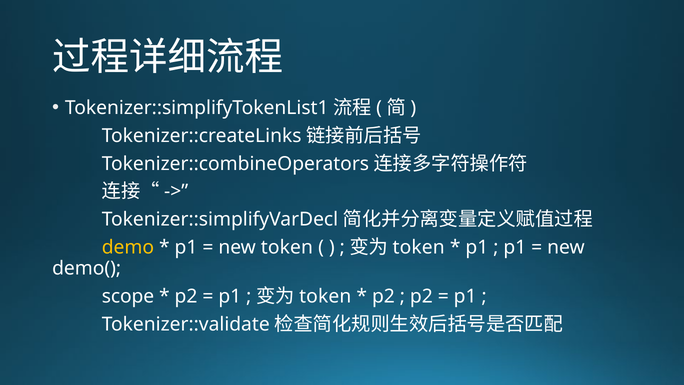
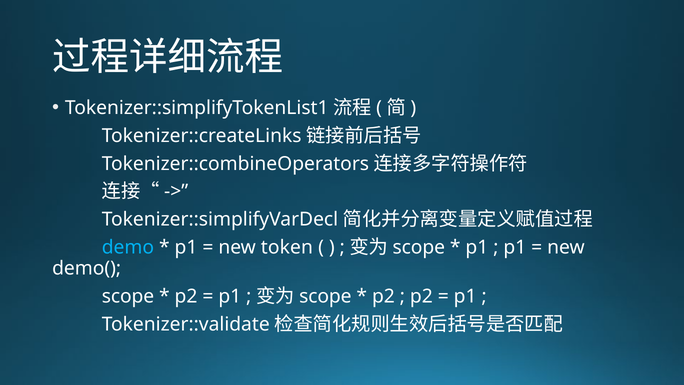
demo colour: yellow -> light blue (128, 247)
token: token -> scope (419, 247)
token: token -> scope (325, 296)
